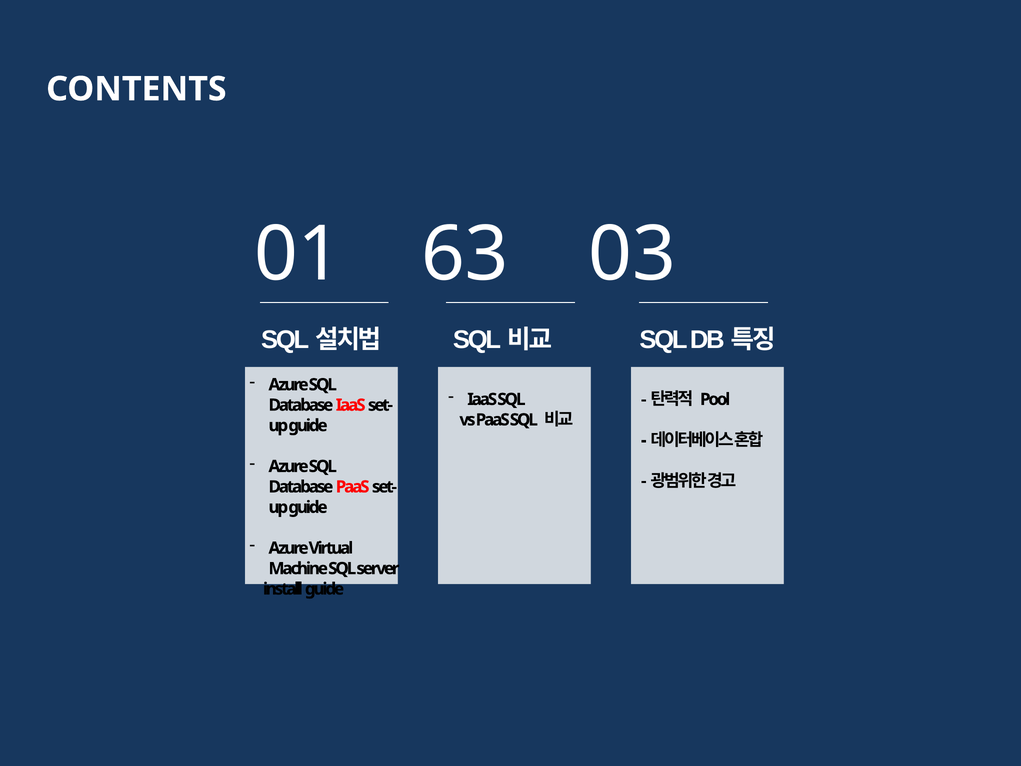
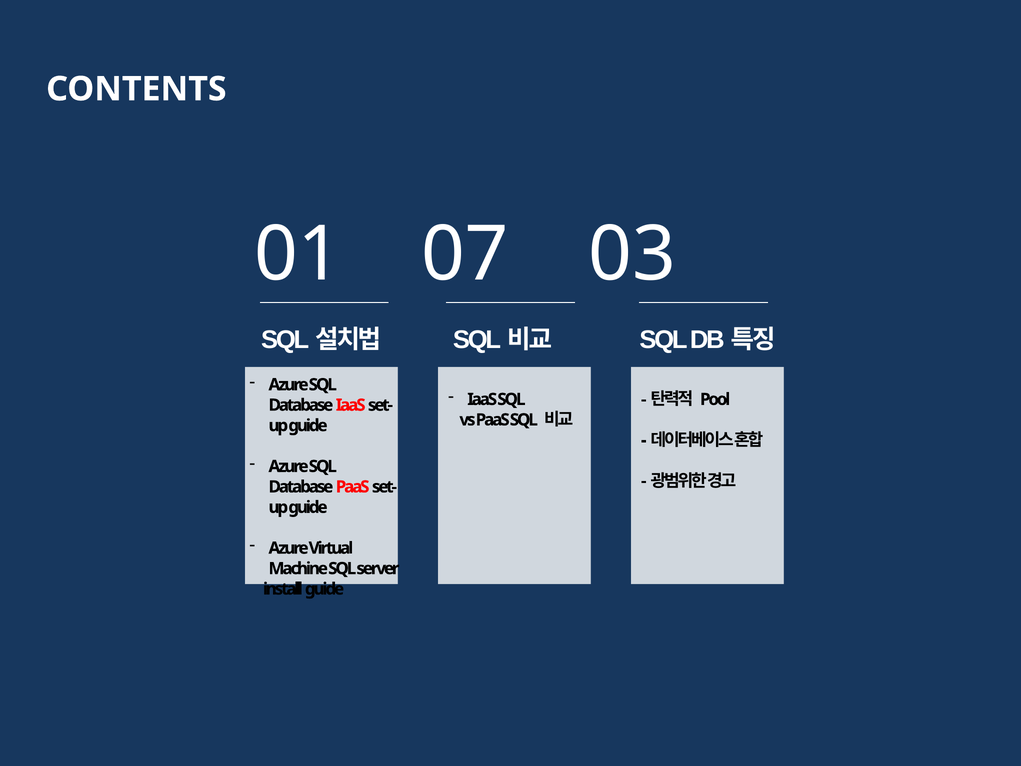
63: 63 -> 07 (465, 254)
